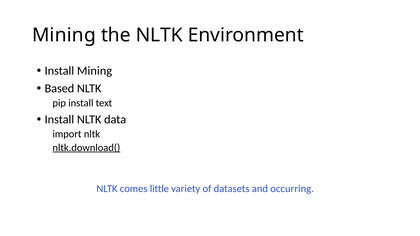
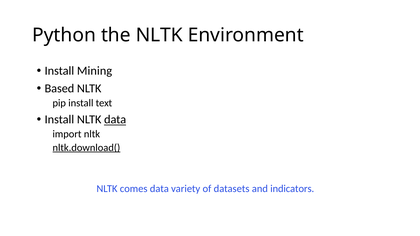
Mining: Mining -> Python (64, 35)
data underline: none -> present (115, 120)
comes little: little -> data (159, 189)
occurring: occurring -> indicators (292, 189)
